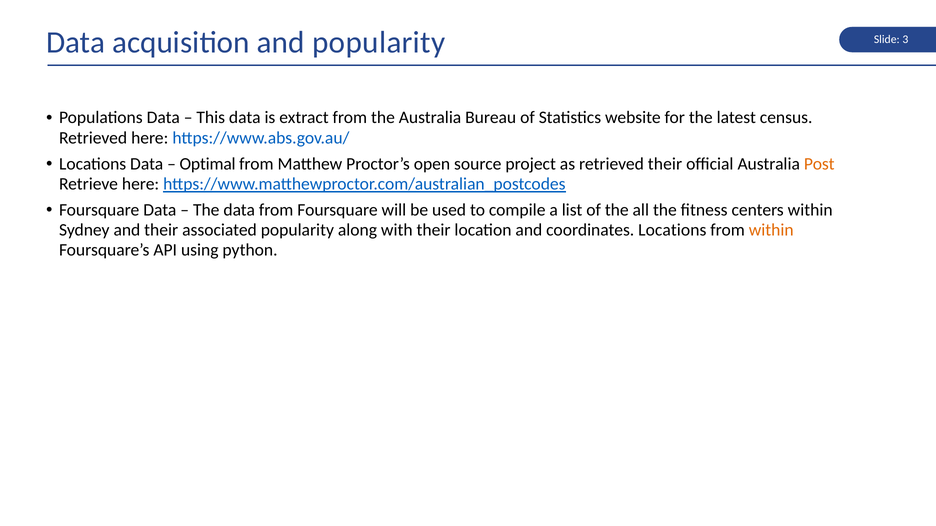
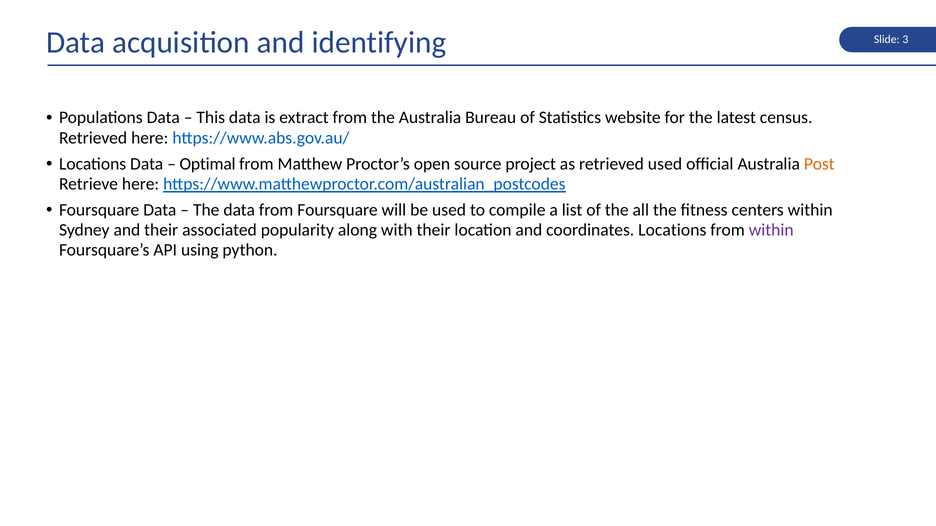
and popularity: popularity -> identifying (379, 42)
retrieved their: their -> used (665, 164)
within colour: orange -> purple (771, 230)
